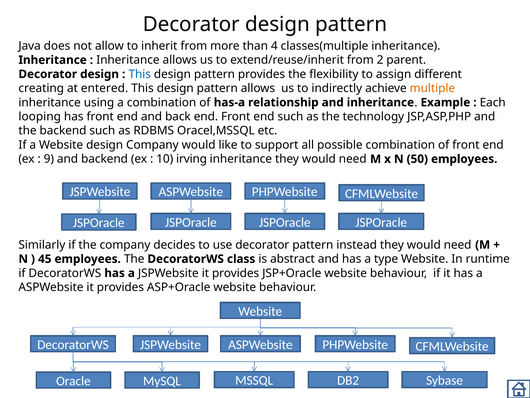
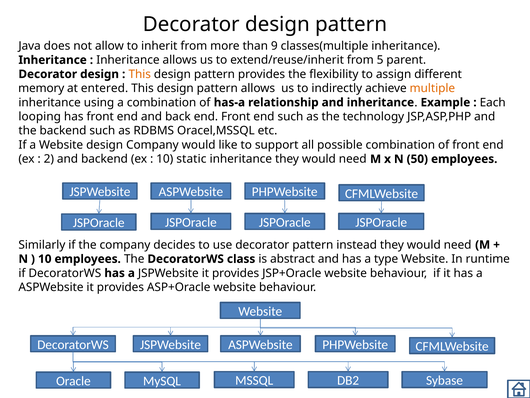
4: 4 -> 9 (274, 46)
2: 2 -> 5 (380, 60)
This colour: blue -> orange (140, 74)
creating: creating -> memory (41, 88)
9: 9 -> 2 (49, 159)
irving: irving -> static (191, 159)
45: 45 -> 10 (45, 259)
